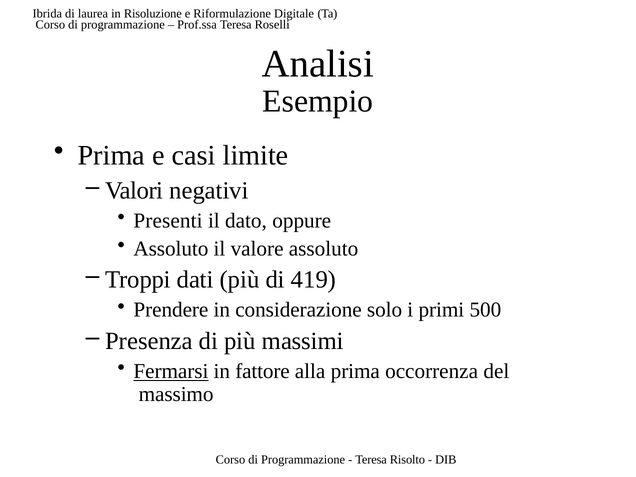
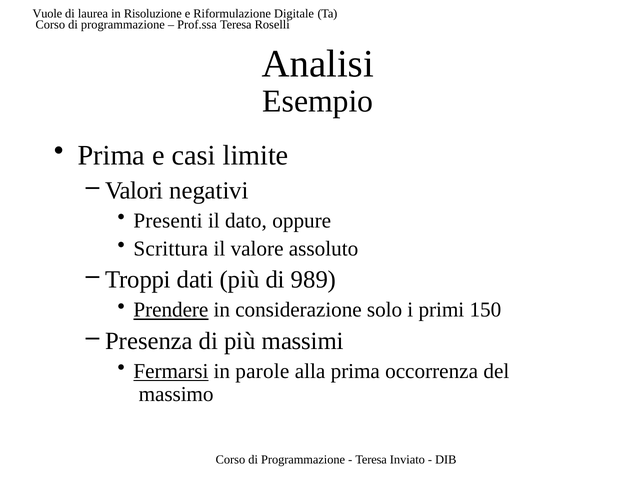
Ibrida: Ibrida -> Vuole (47, 14)
Assoluto: Assoluto -> Scrittura (171, 249)
419: 419 -> 989 (314, 280)
Prendere underline: none -> present (171, 310)
500: 500 -> 150 (485, 310)
fattore: fattore -> parole (262, 371)
Risolto: Risolto -> Inviato (407, 460)
